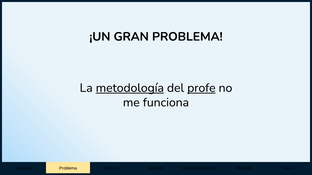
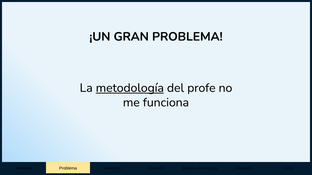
profe underline: present -> none (201, 88)
